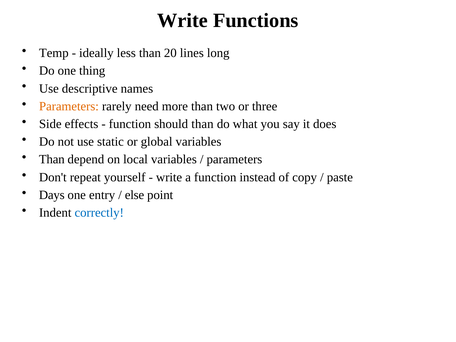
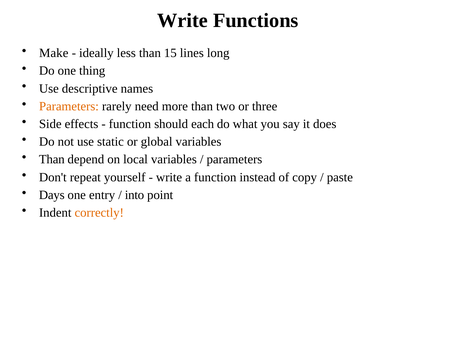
Temp: Temp -> Make (54, 53)
20: 20 -> 15 (170, 53)
should than: than -> each (203, 124)
else: else -> into (135, 195)
correctly colour: blue -> orange (99, 213)
